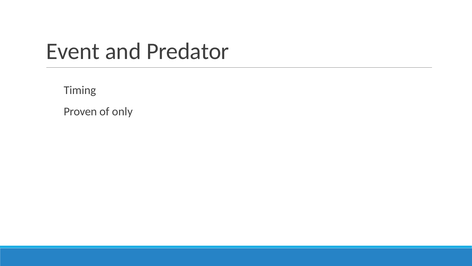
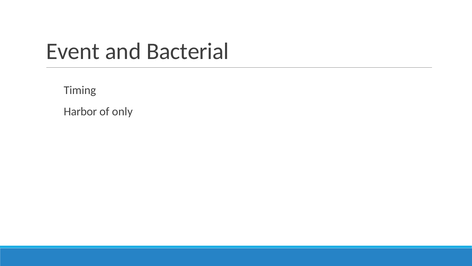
Predator: Predator -> Bacterial (188, 51)
Proven: Proven -> Harbor (80, 111)
